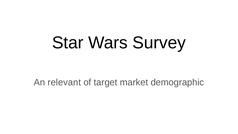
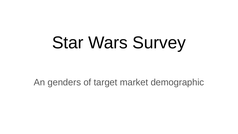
relevant: relevant -> genders (64, 82)
